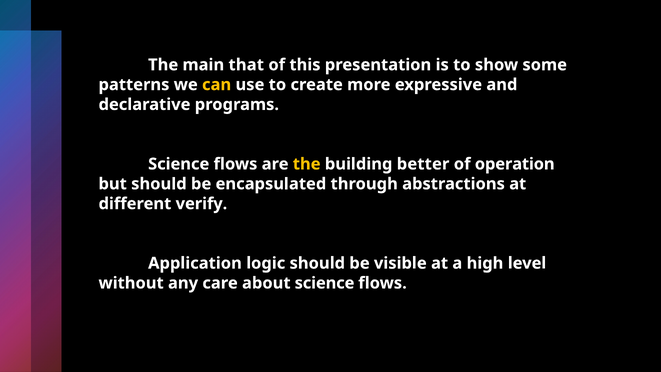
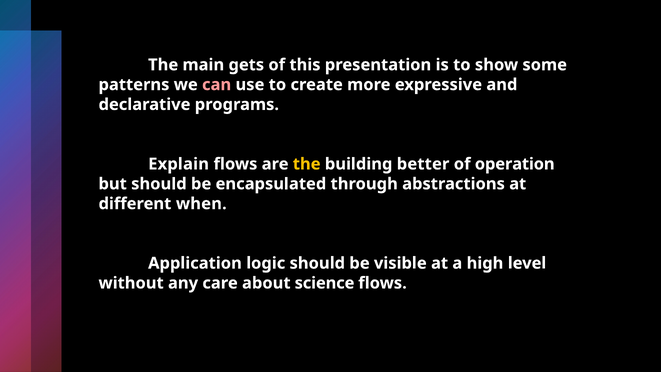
that: that -> gets (246, 65)
can colour: yellow -> pink (217, 85)
Science: Science -> Explain (179, 164)
verify: verify -> when (201, 204)
